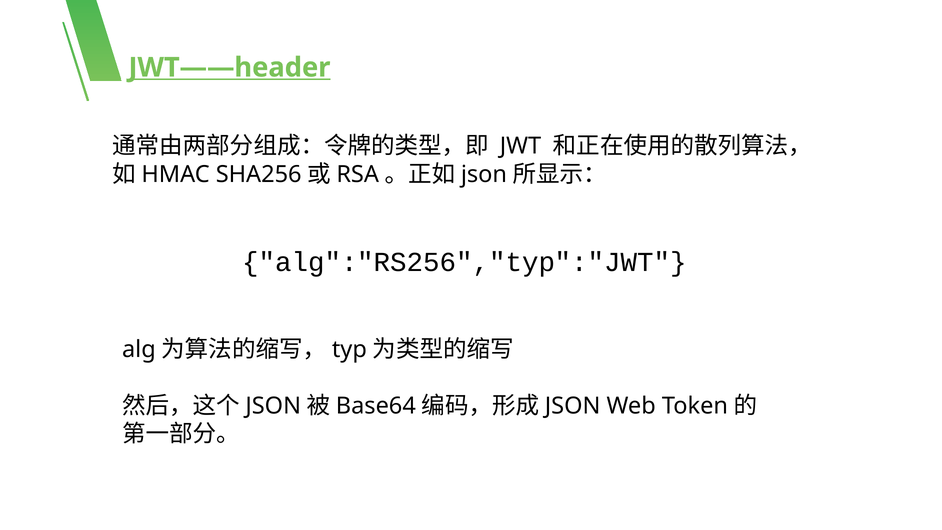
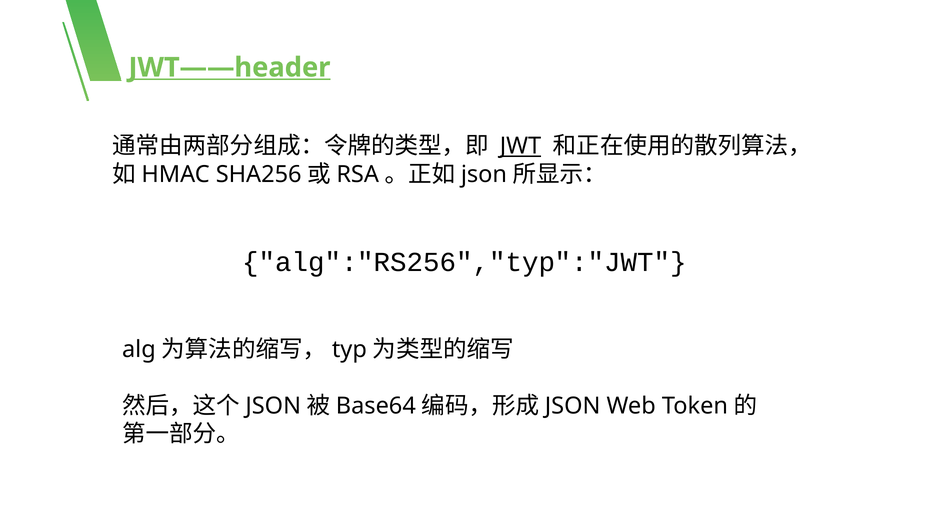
JWT underline: none -> present (521, 146)
